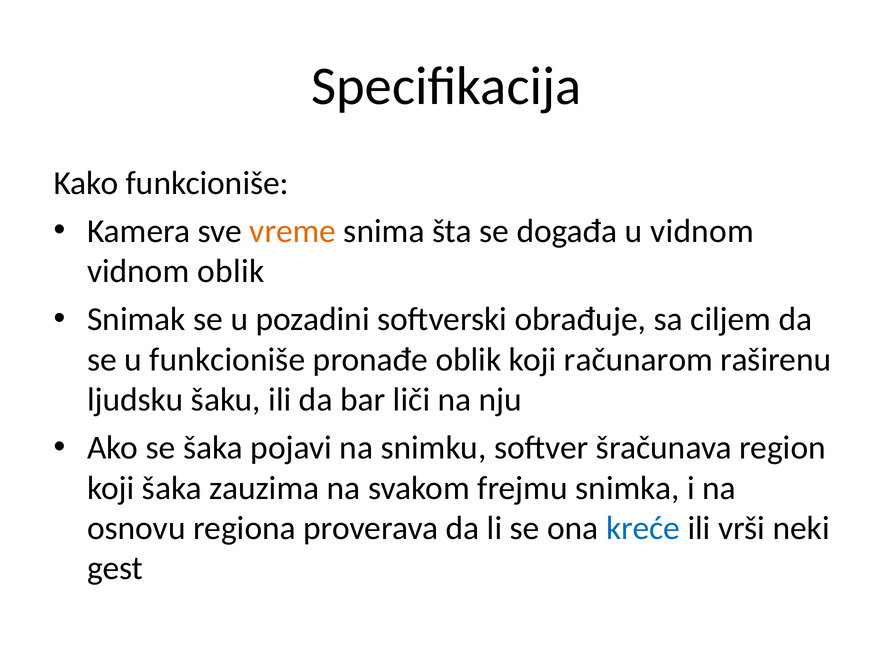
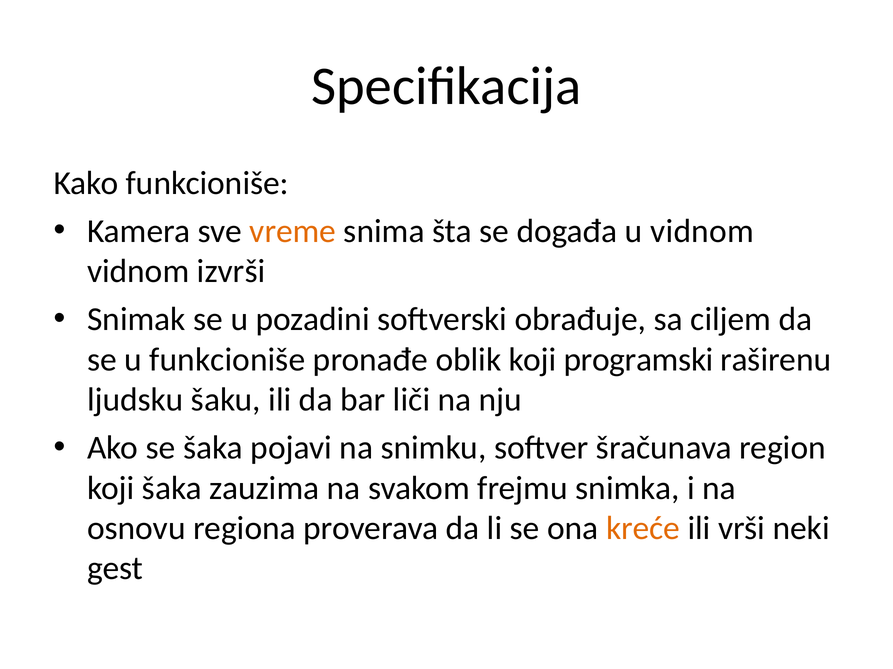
vidnom oblik: oblik -> izvrši (231, 272)
računarom: računarom -> programski (639, 360)
kreće colour: blue -> orange (643, 529)
